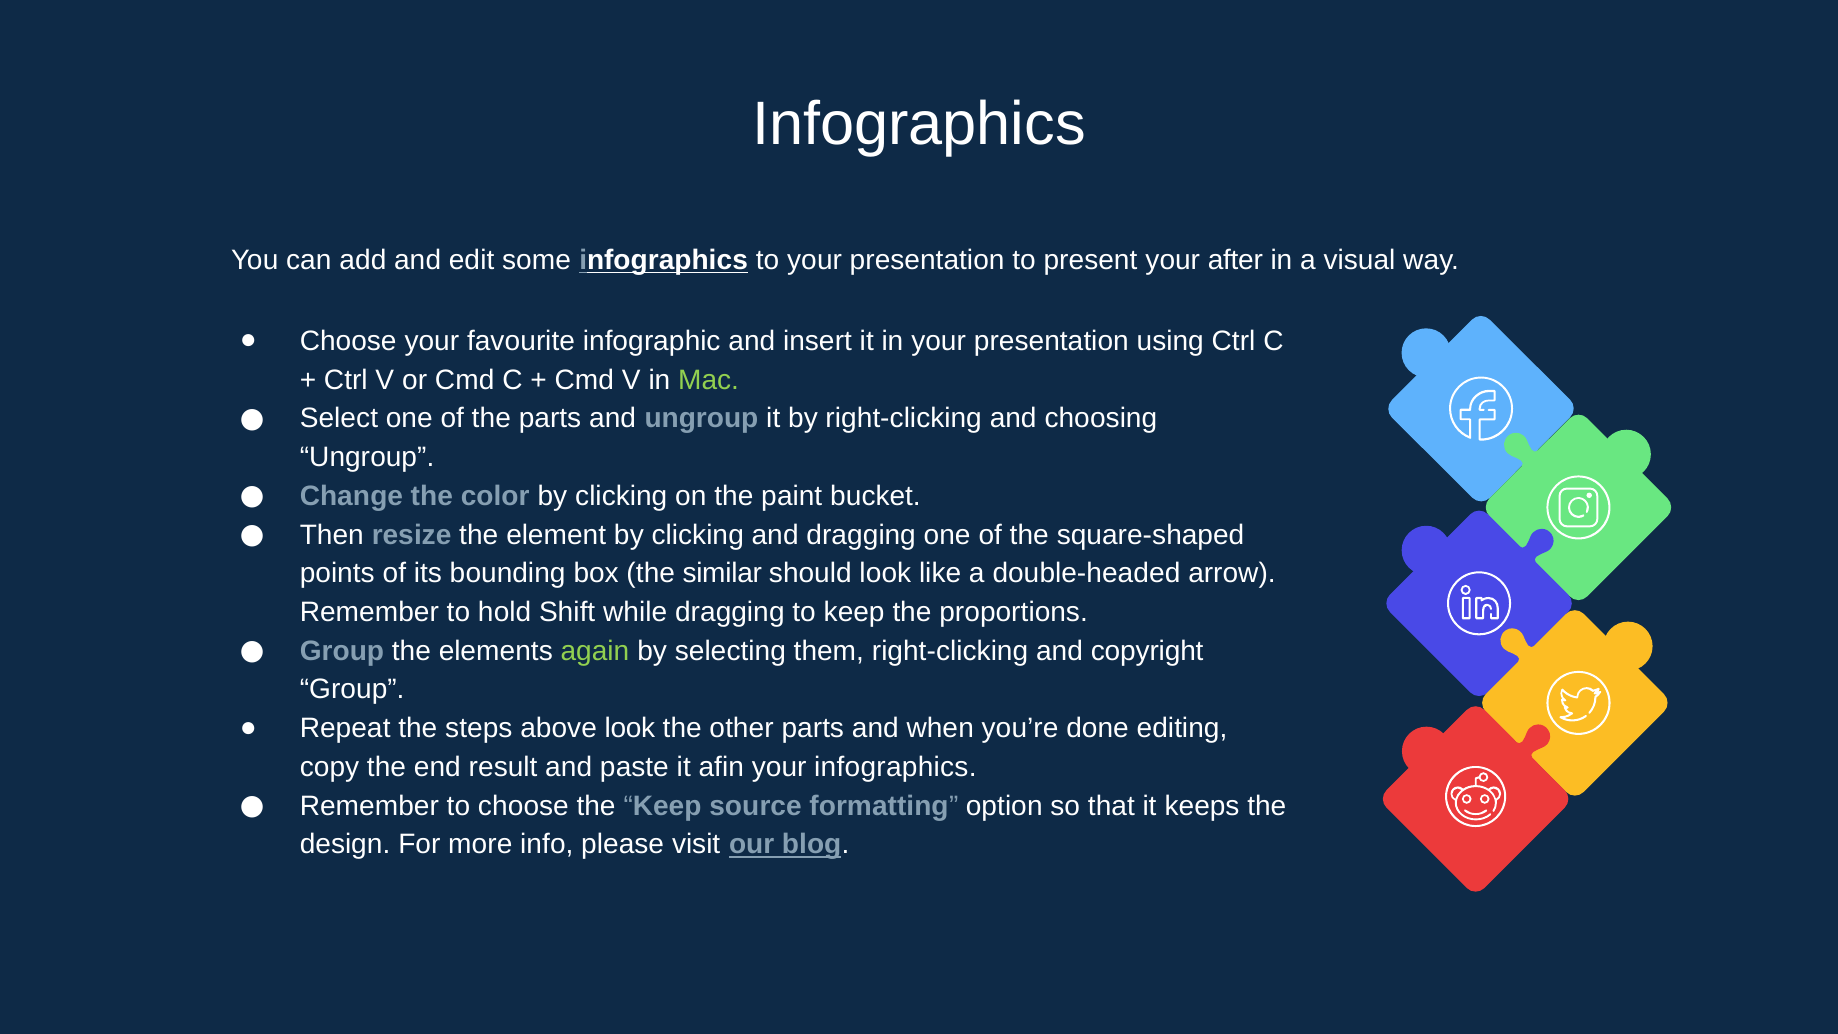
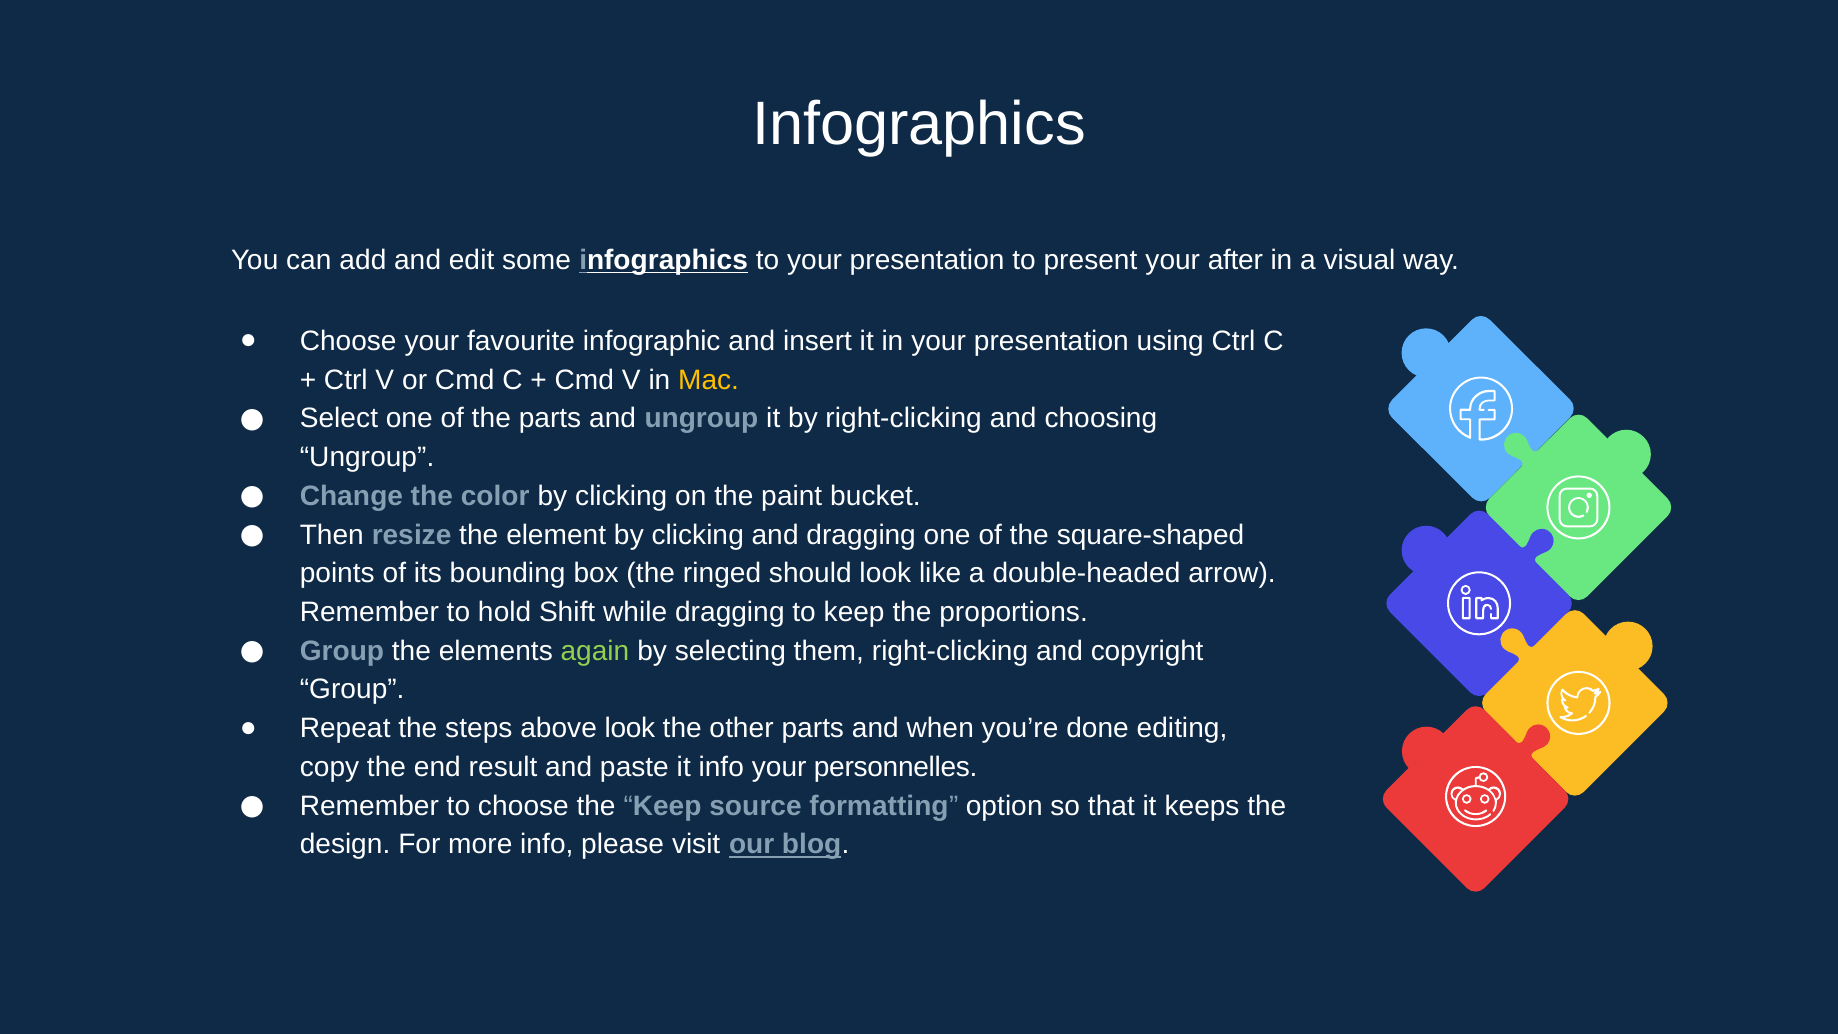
Mac colour: light green -> yellow (709, 380)
similar: similar -> ringed (722, 573)
it afin: afin -> info (721, 767)
your infographics: infographics -> personnelles (896, 767)
